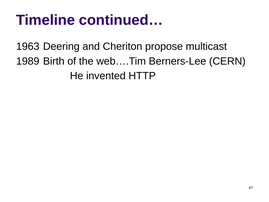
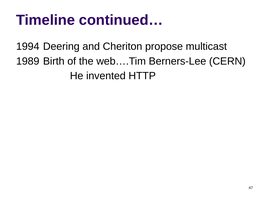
1963: 1963 -> 1994 (28, 46)
